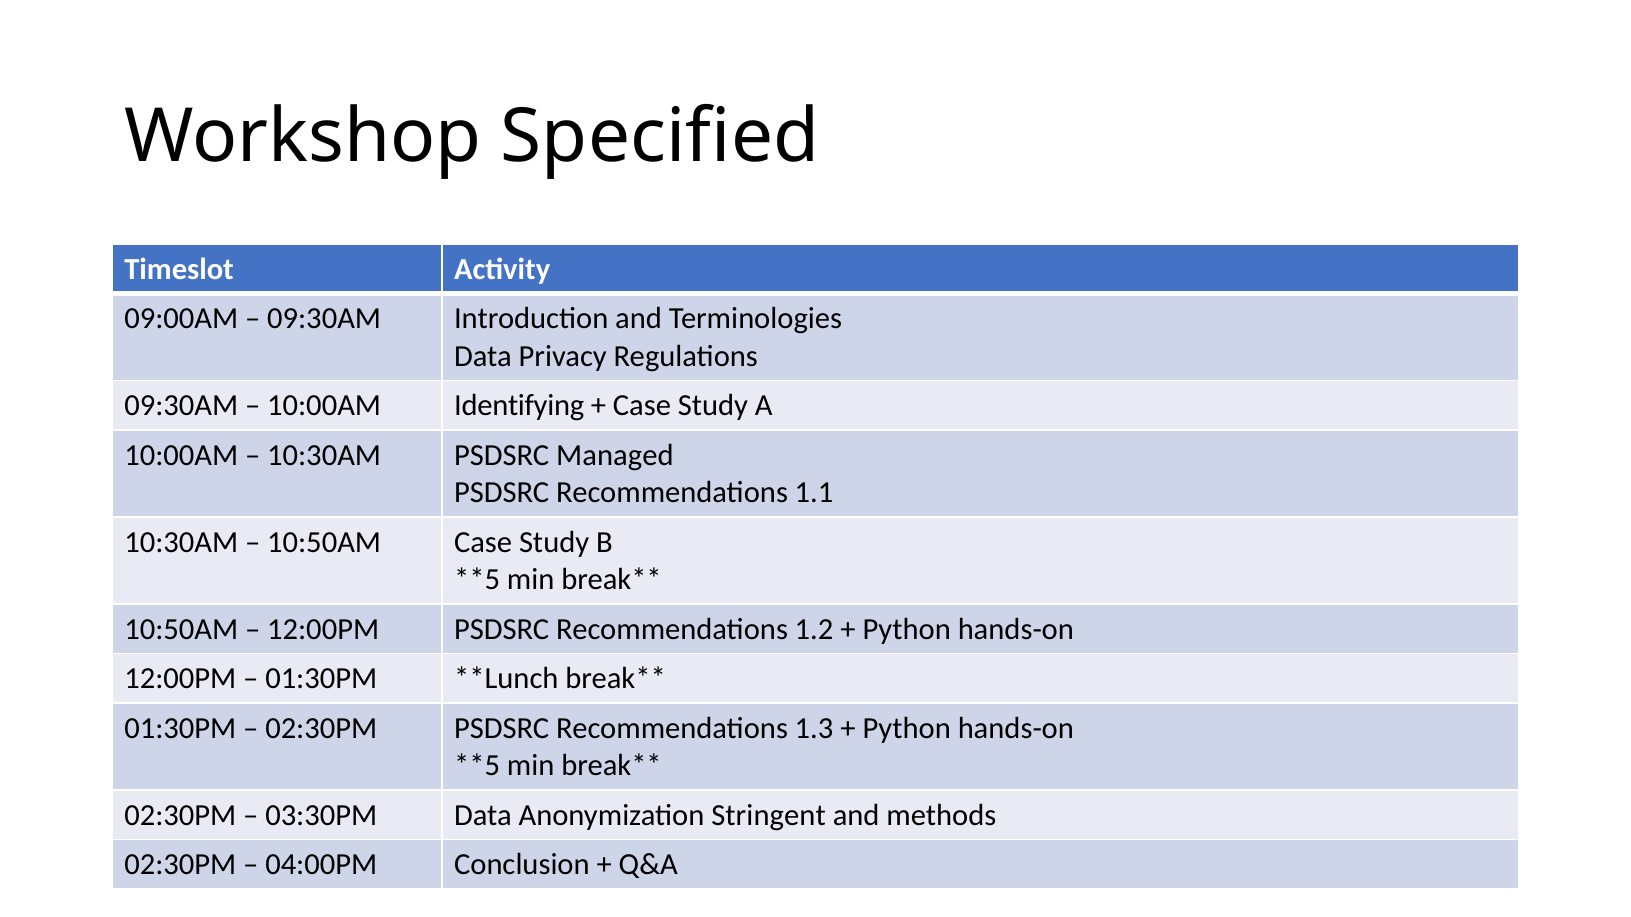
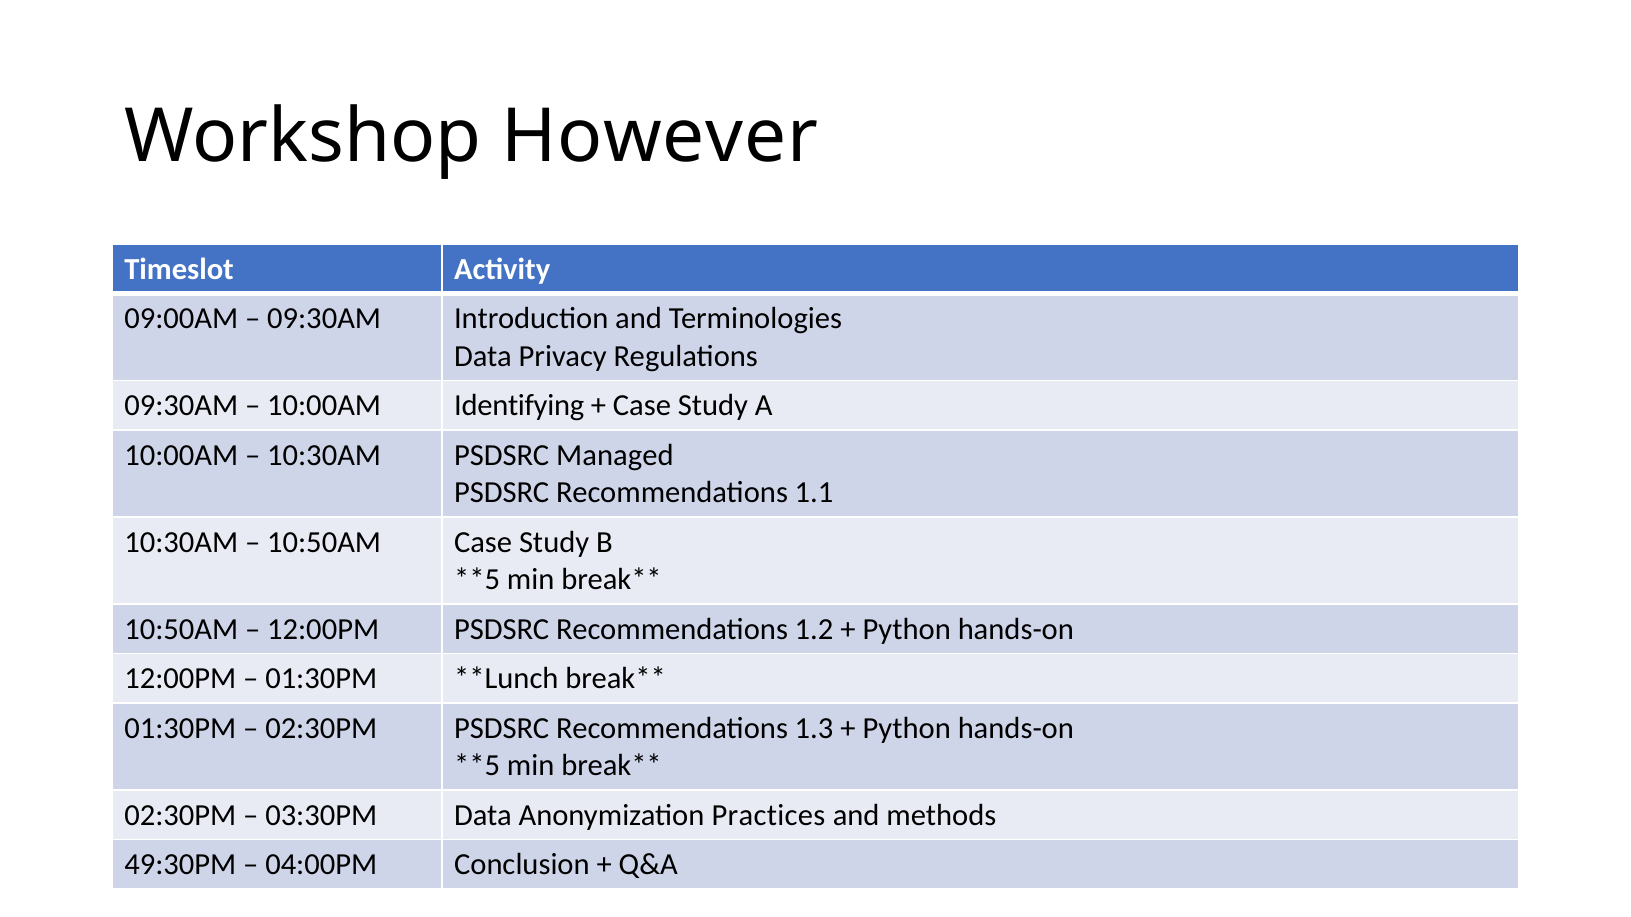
Specified: Specified -> However (660, 137)
Stringent: Stringent -> Practices (768, 815)
02:30PM: 02:30PM -> 49:30PM (180, 865)
